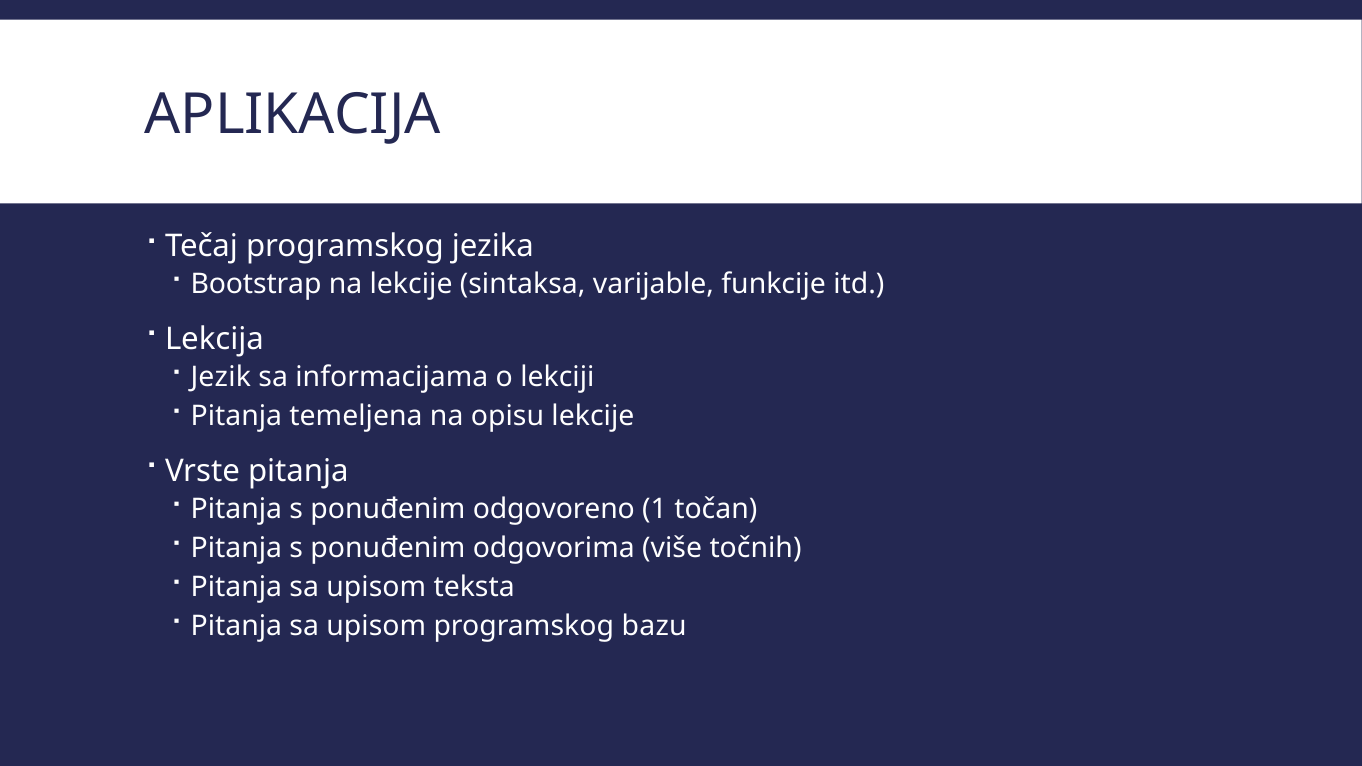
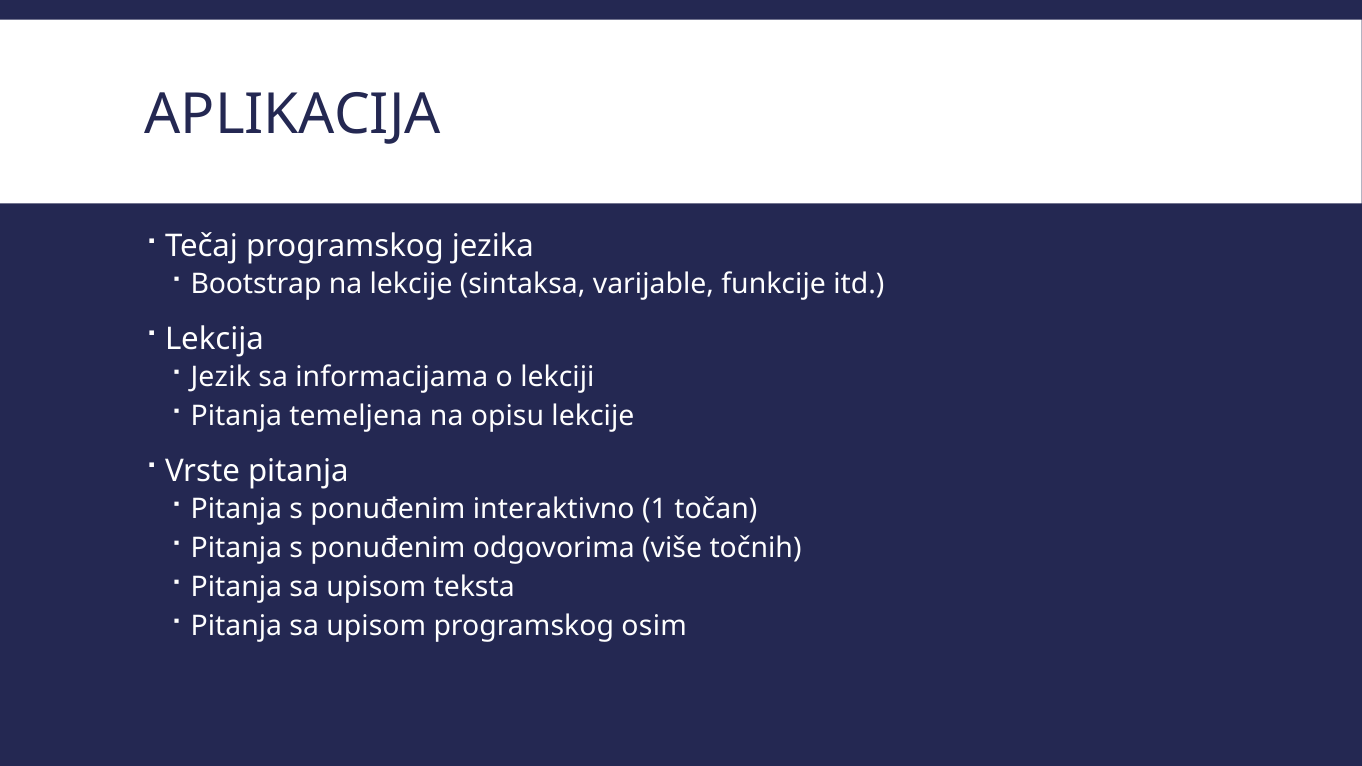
odgovoreno: odgovoreno -> interaktivno (554, 509)
bazu: bazu -> osim (654, 627)
